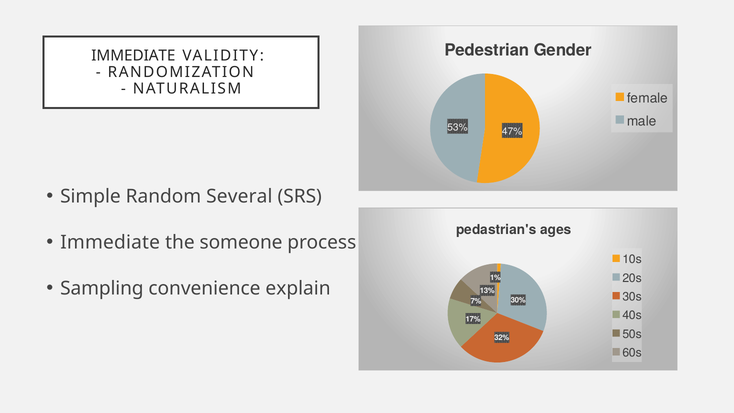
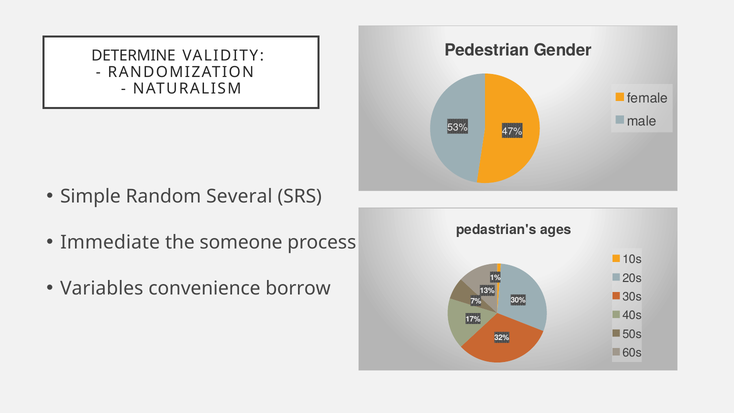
IMMEDIATE: IMMEDIATE -> DETERMINE (133, 56)
Sampling: Sampling -> Variables (102, 288)
explain: explain -> borrow (298, 288)
